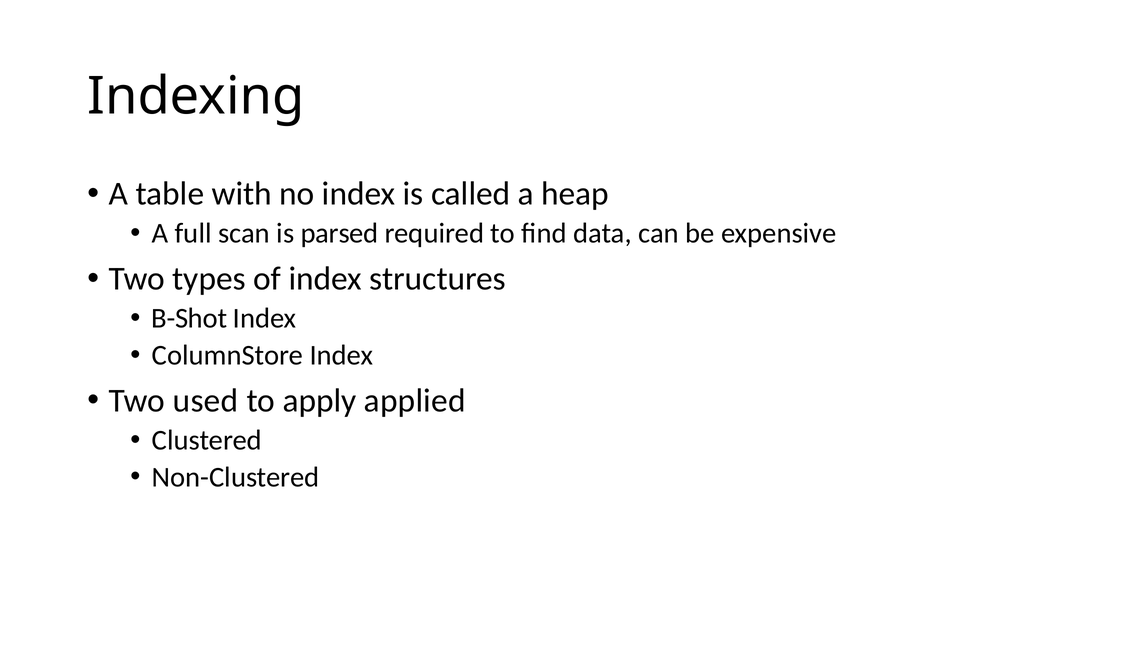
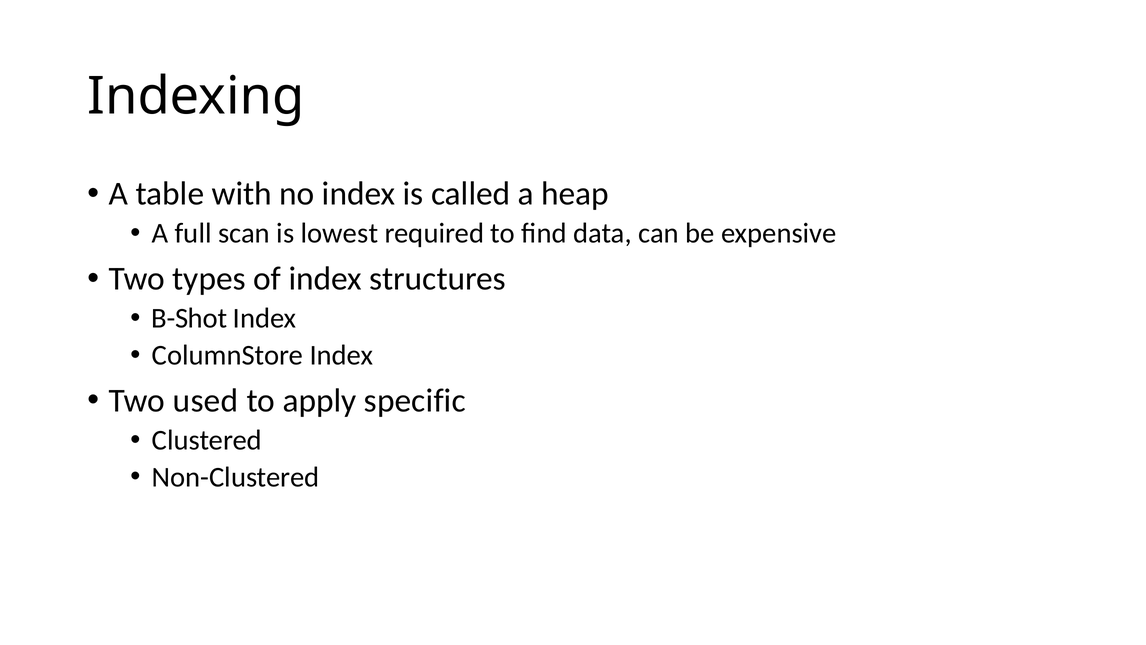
parsed: parsed -> lowest (339, 233)
applied: applied -> specific (415, 401)
